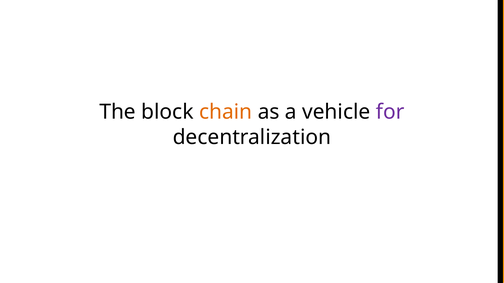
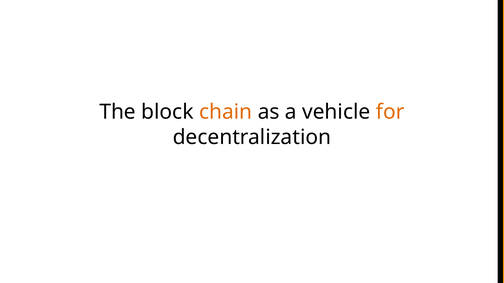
for colour: purple -> orange (390, 112)
